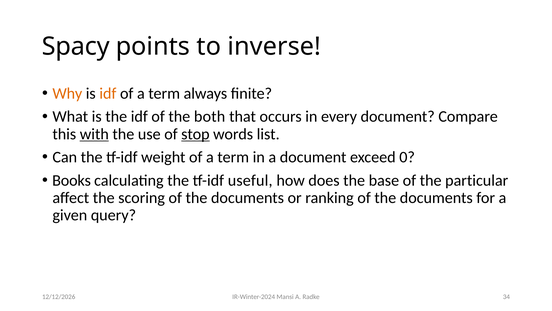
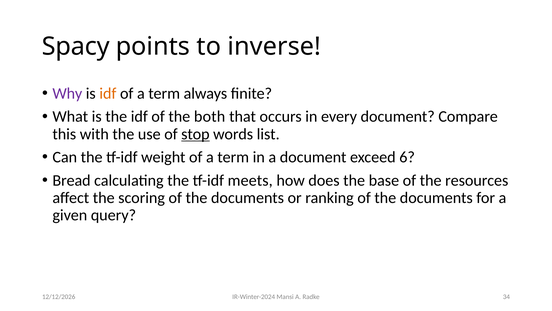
Why colour: orange -> purple (67, 93)
with underline: present -> none (94, 134)
0: 0 -> 6 (407, 157)
Books: Books -> Bread (72, 180)
useful: useful -> meets (250, 180)
particular: particular -> resources (477, 180)
